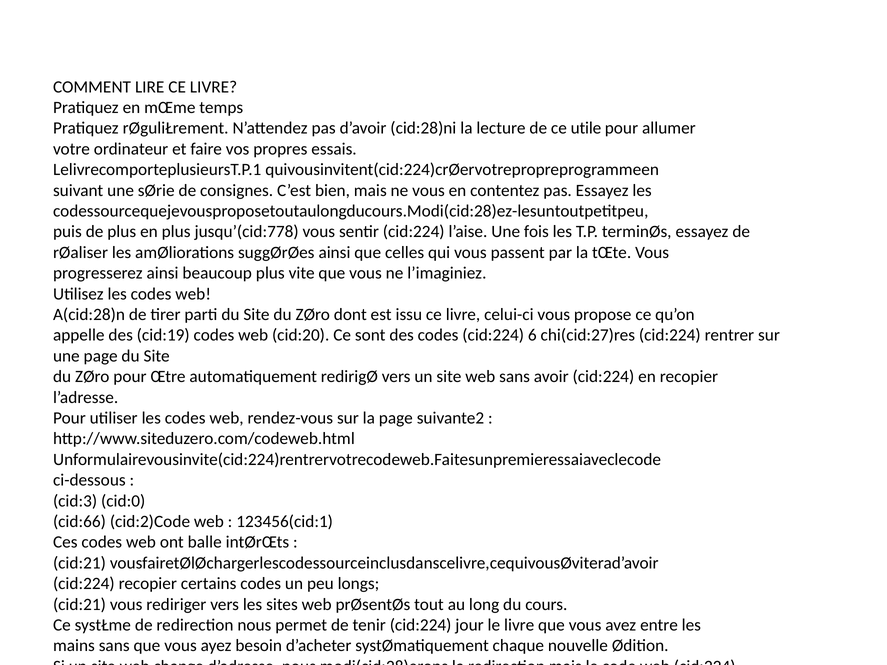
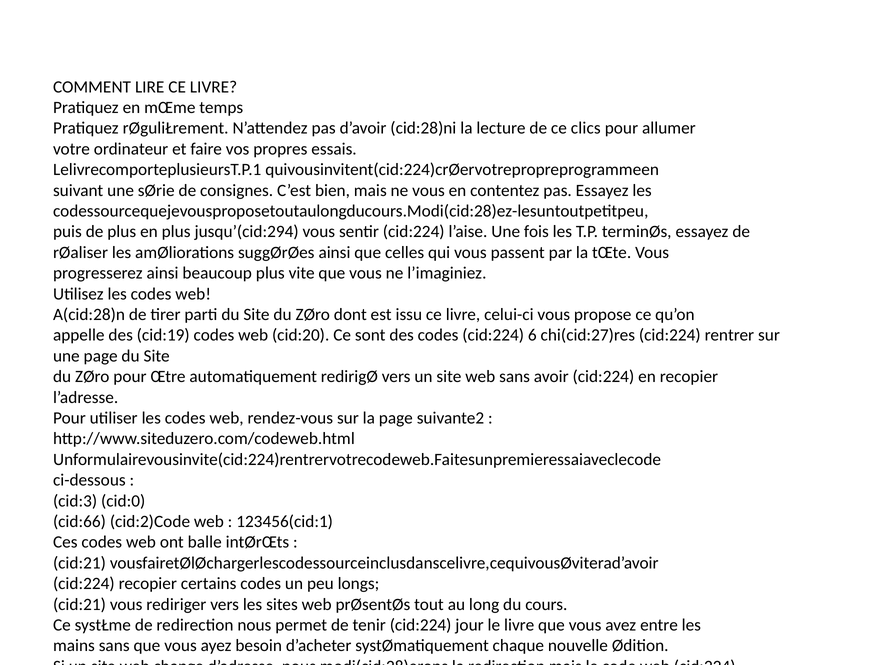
utile: utile -> clics (586, 128)
jusqu’(cid:778: jusqu’(cid:778 -> jusqu’(cid:294 (247, 232)
